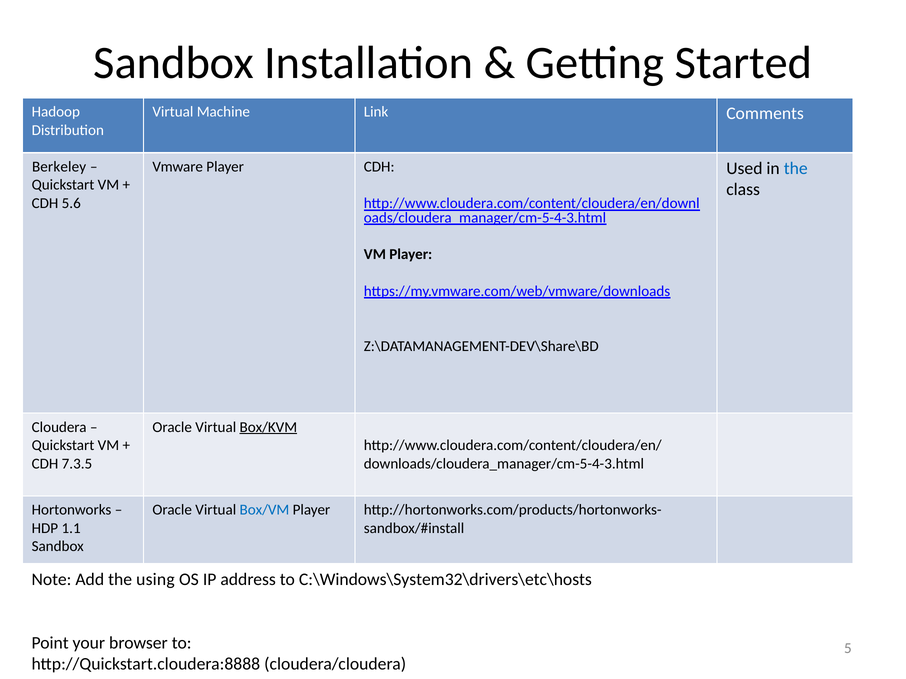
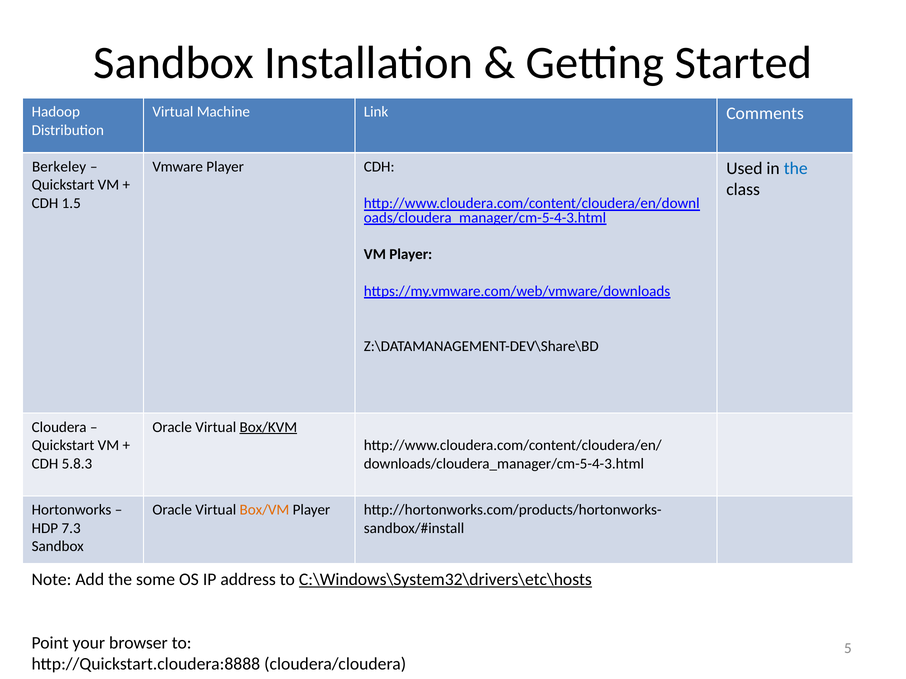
5.6: 5.6 -> 1.5 (71, 204)
7.3.5: 7.3.5 -> 5.8.3 (77, 464)
Box/VM colour: blue -> orange (264, 510)
1.1: 1.1 -> 7.3 (71, 528)
using: using -> some (156, 580)
C:\Windows\System32\drivers\etc\hosts underline: none -> present (445, 580)
